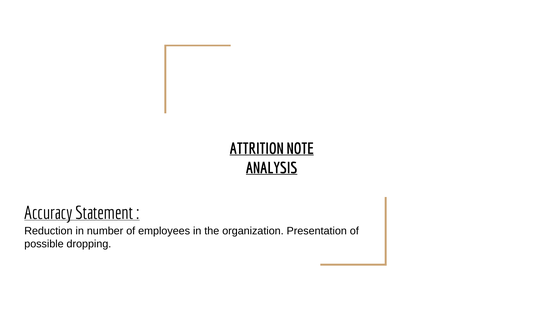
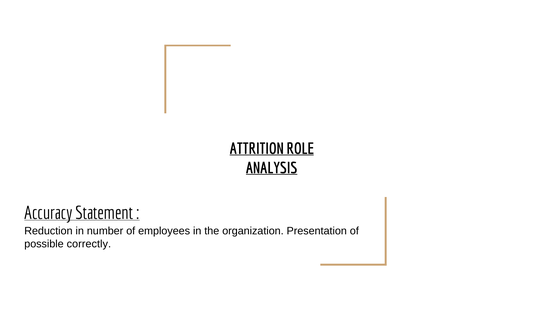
NOTE: NOTE -> ROLE (300, 149)
dropping: dropping -> correctly (89, 244)
